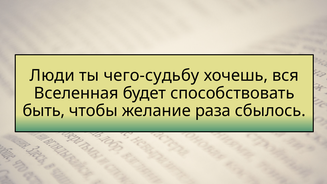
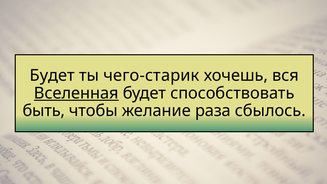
Люди: Люди -> Будет (52, 75)
чего-судьбу: чего-судьбу -> чего-старик (151, 75)
Вселенная underline: none -> present (76, 93)
